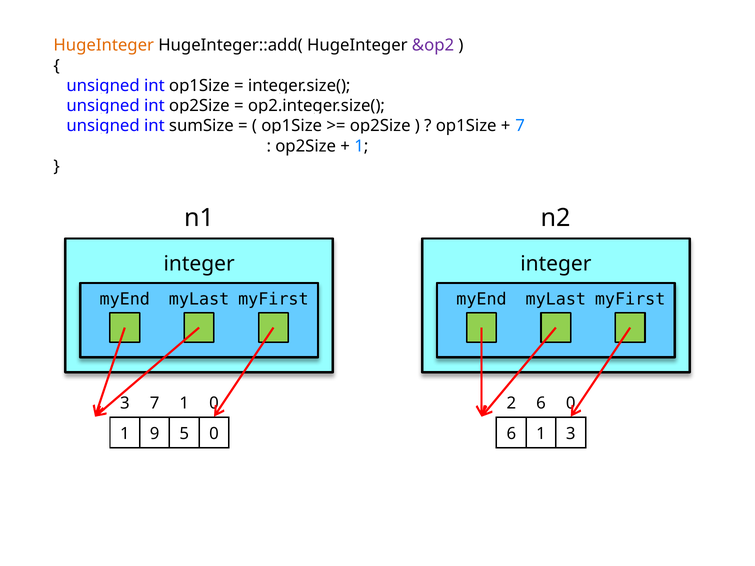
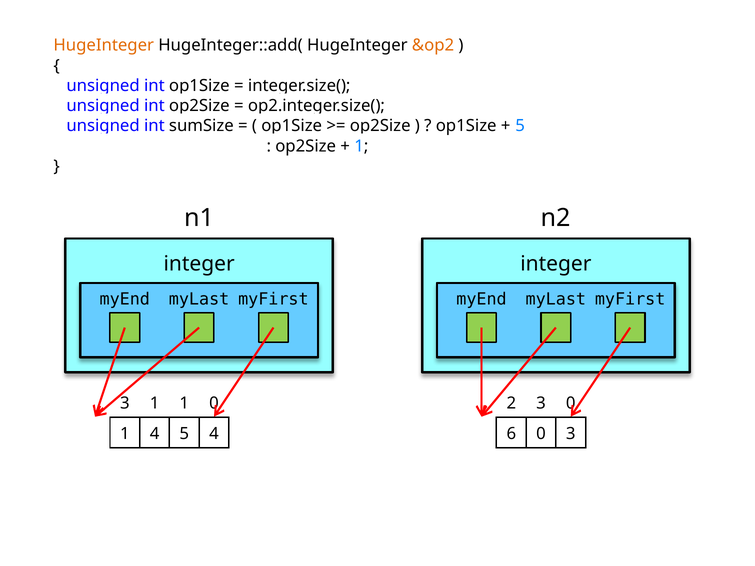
&op2 colour: purple -> orange (433, 45)
7: 7 -> 5 (520, 126)
3 7: 7 -> 1 (155, 403)
2 6: 6 -> 3 (541, 403)
1 9: 9 -> 4 (155, 434)
5 0: 0 -> 4 (214, 434)
6 1: 1 -> 0 (541, 434)
